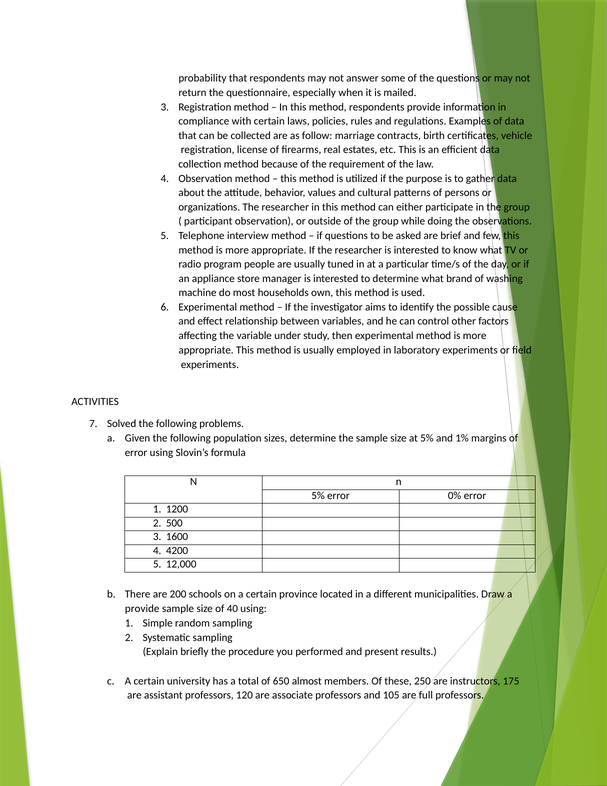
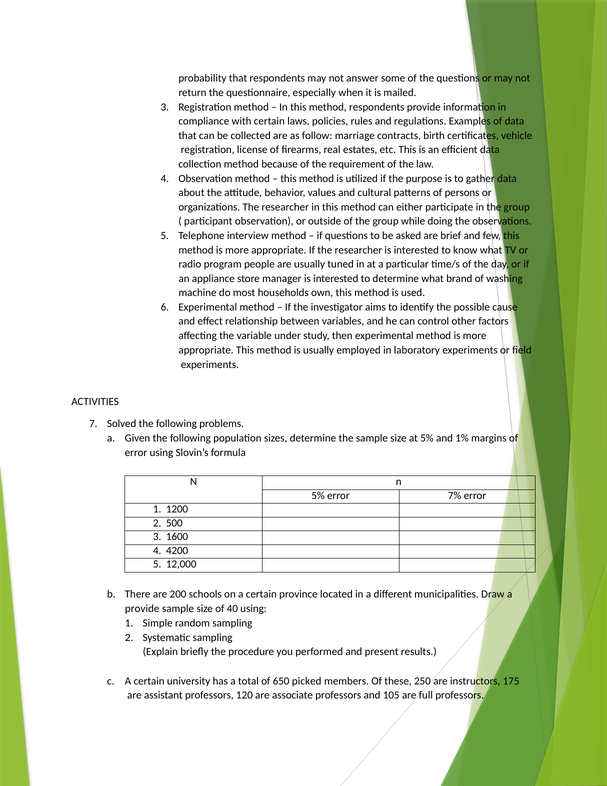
0%: 0% -> 7% (455, 495)
almost: almost -> picked (307, 681)
